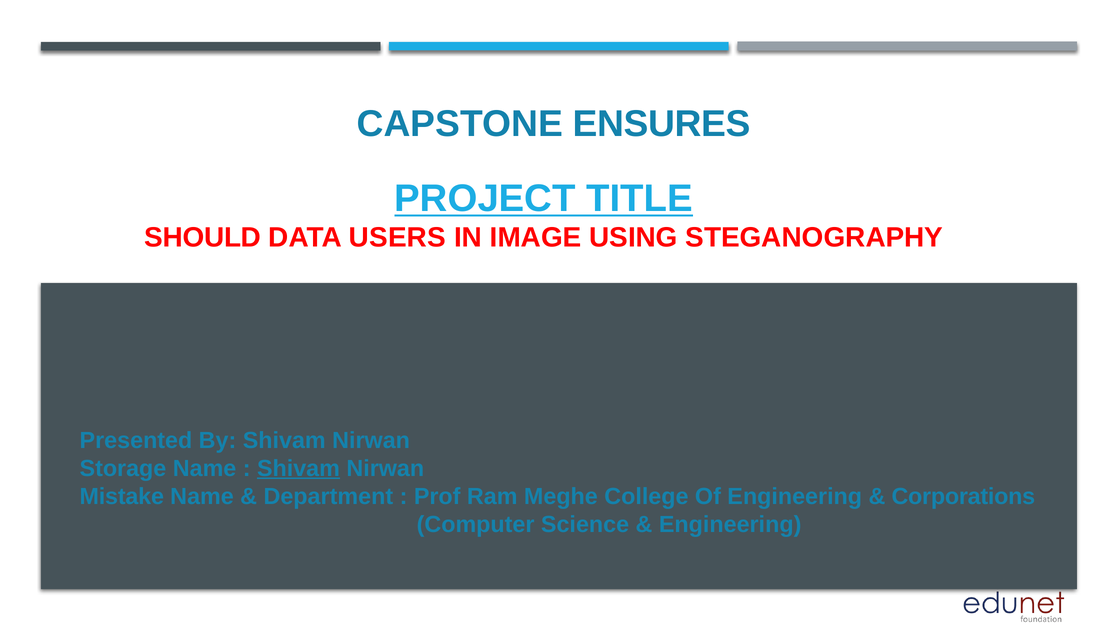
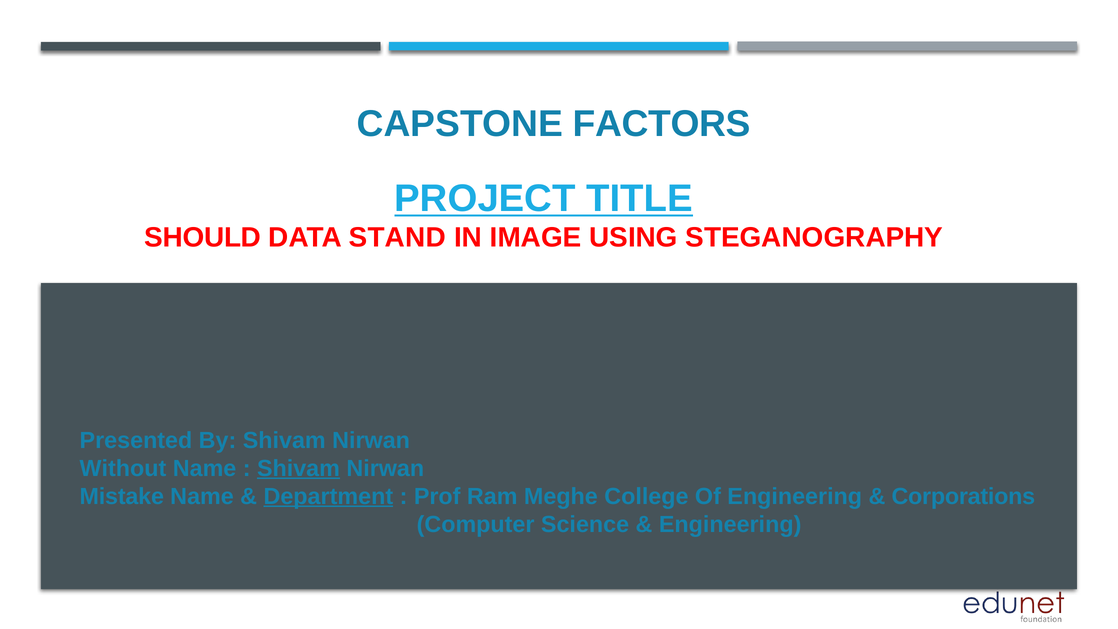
ENSURES: ENSURES -> FACTORS (662, 124)
USERS: USERS -> STAND (397, 238)
Storage: Storage -> Without (123, 468)
Department underline: none -> present (328, 496)
